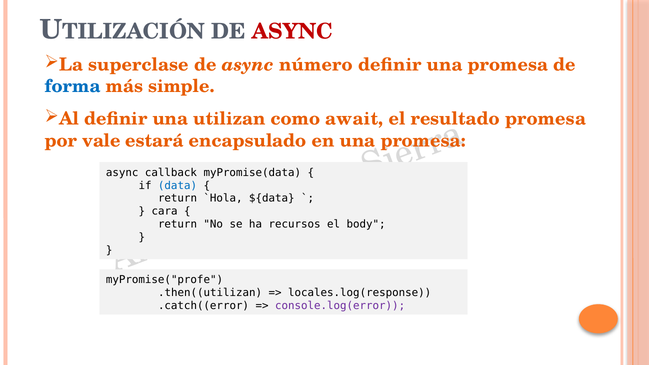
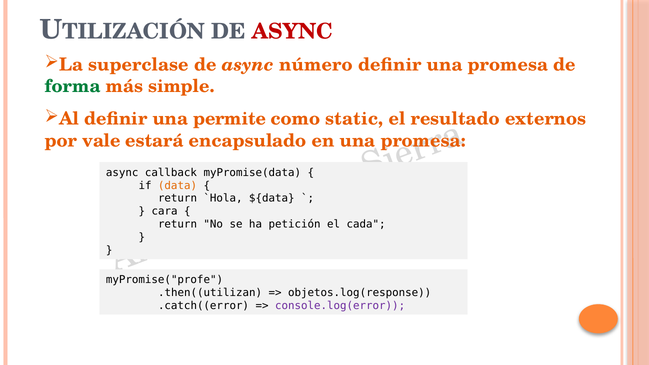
forma colour: blue -> green (73, 87)
utilizan: utilizan -> permite (230, 119)
await: await -> static (354, 119)
resultado promesa: promesa -> externos (546, 119)
data colour: blue -> orange (178, 185)
recursos: recursos -> petición (295, 224)
body: body -> cada (366, 224)
locales.log(response: locales.log(response -> objetos.log(response (360, 293)
